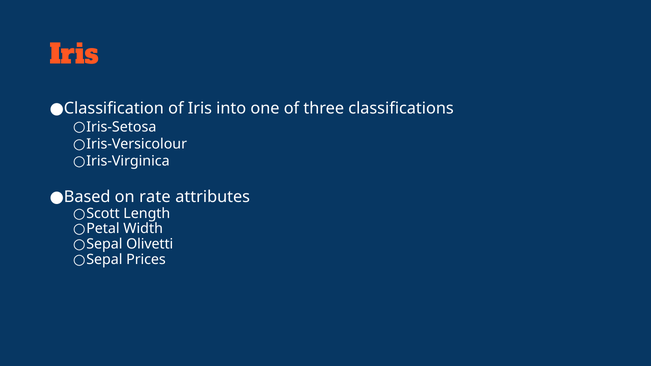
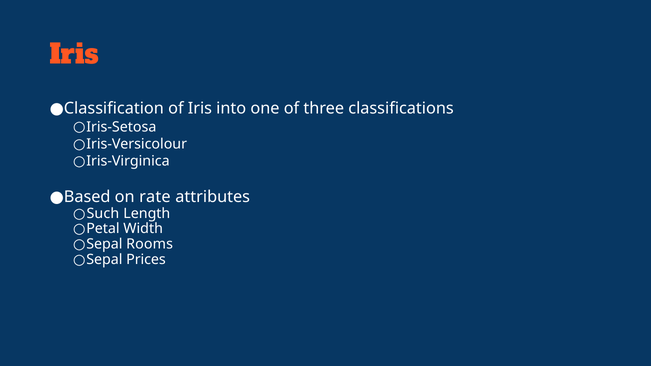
Scott: Scott -> Such (103, 213)
Olivetti: Olivetti -> Rooms (150, 244)
